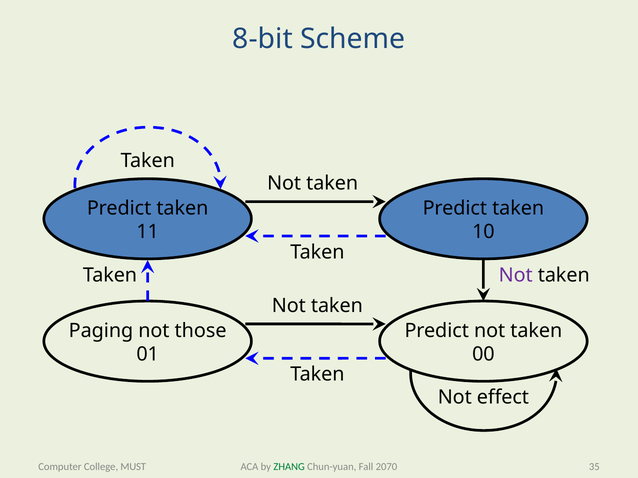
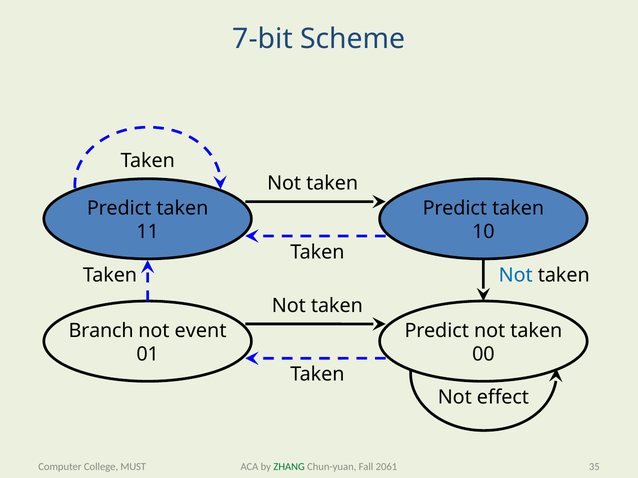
8-bit: 8-bit -> 7-bit (263, 39)
Not colour: purple -> blue (516, 275)
Paging: Paging -> Branch (101, 331)
those: those -> event (201, 331)
2070: 2070 -> 2061 (386, 467)
